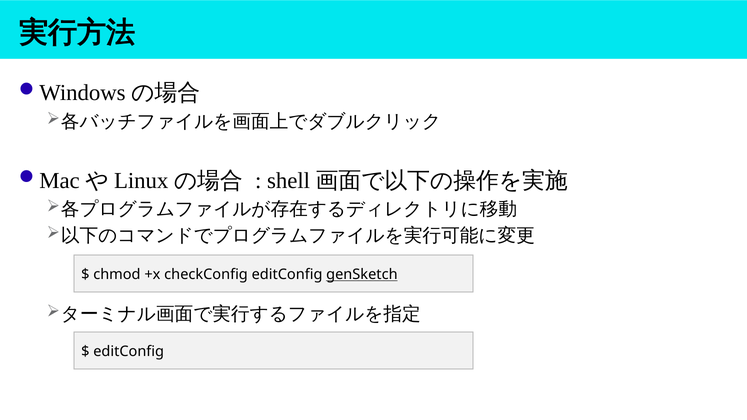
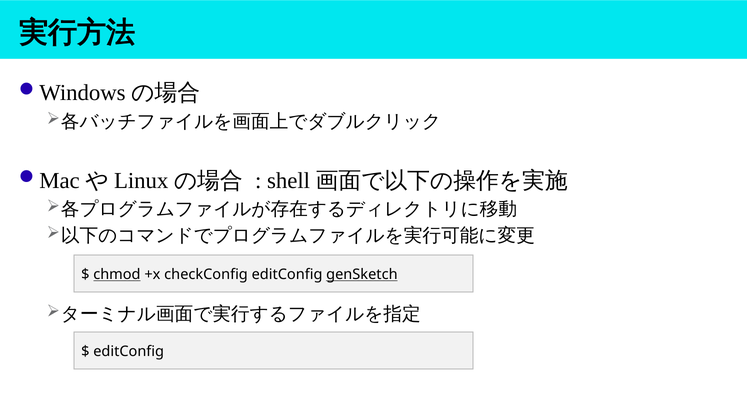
chmod underline: none -> present (117, 275)
